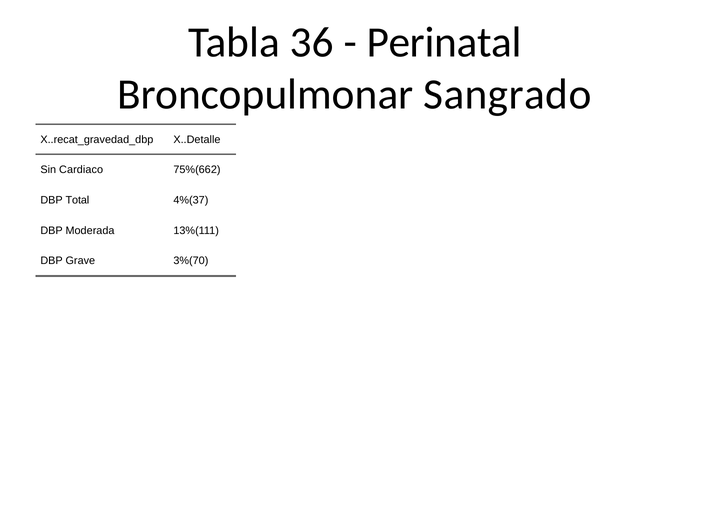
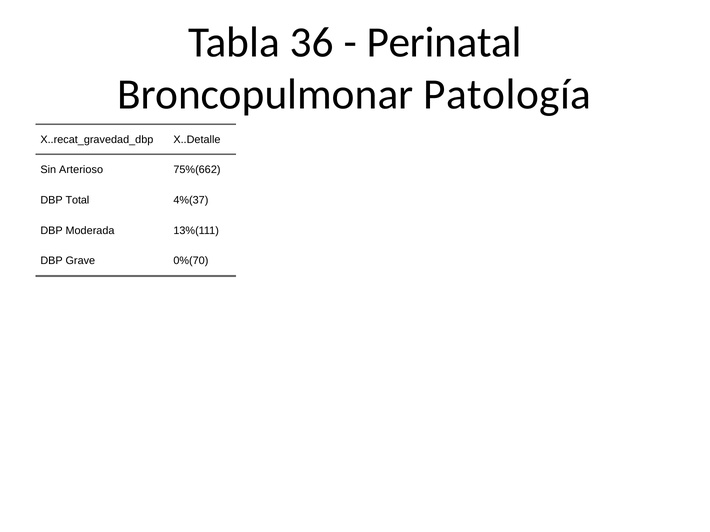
Sangrado: Sangrado -> Patología (507, 95)
Cardiaco: Cardiaco -> Arterioso (81, 170)
3%(70: 3%(70 -> 0%(70 (191, 261)
